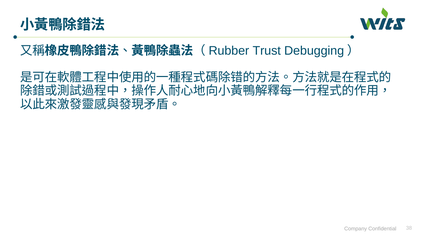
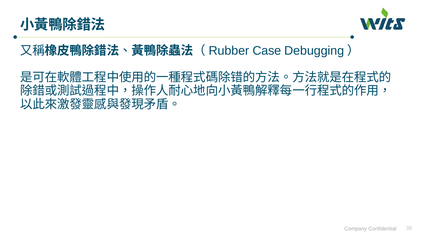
Trust: Trust -> Case (267, 51)
